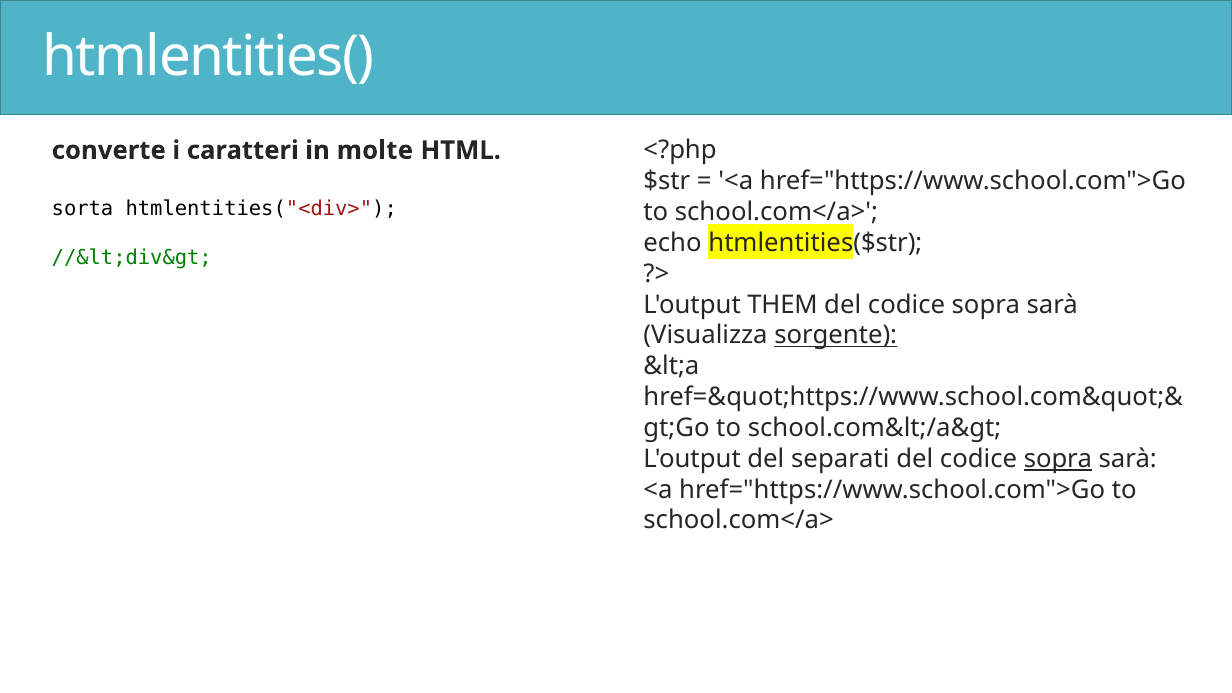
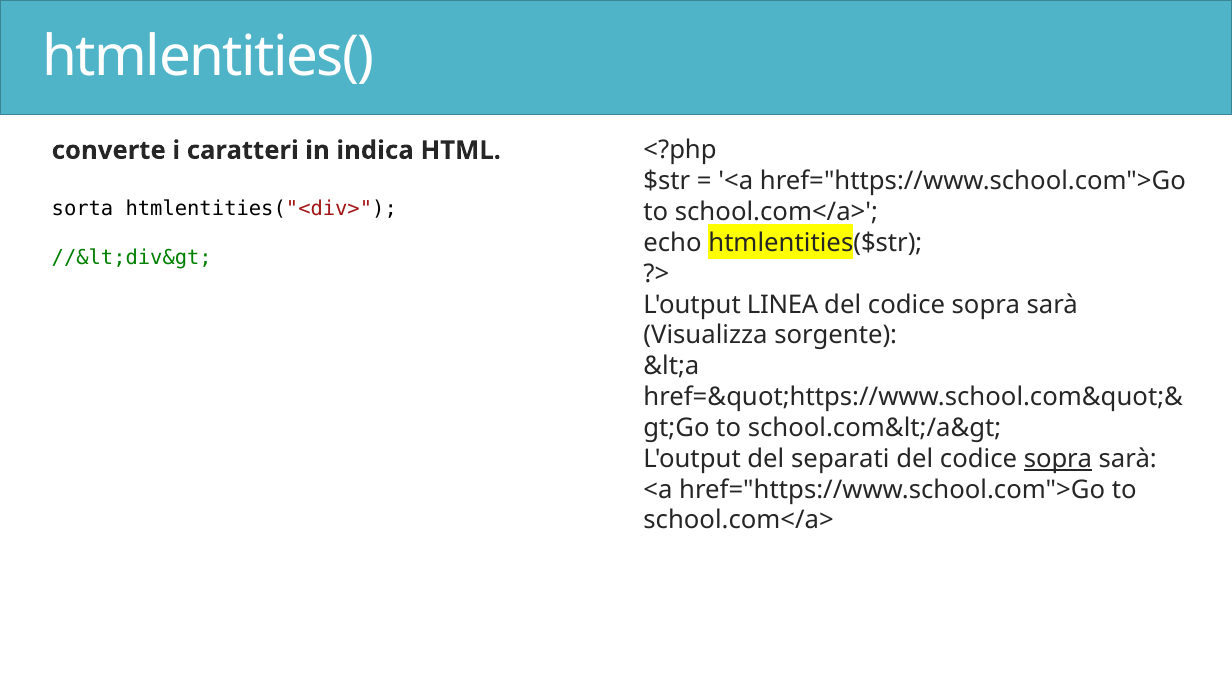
molte: molte -> indica (375, 150)
THEM: THEM -> LINEA (783, 305)
sorgente underline: present -> none (836, 335)
